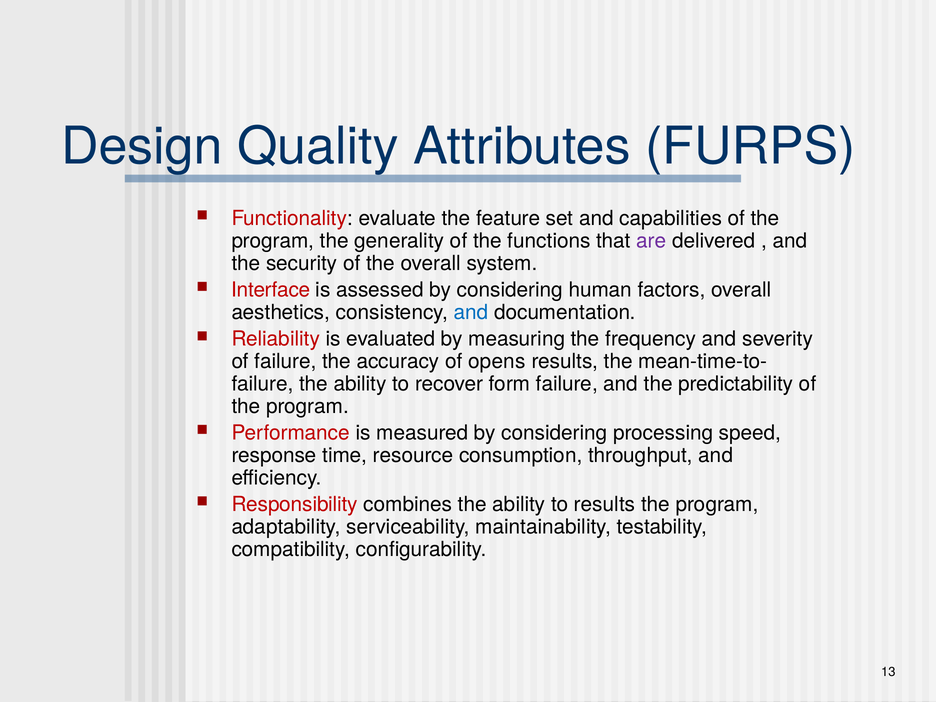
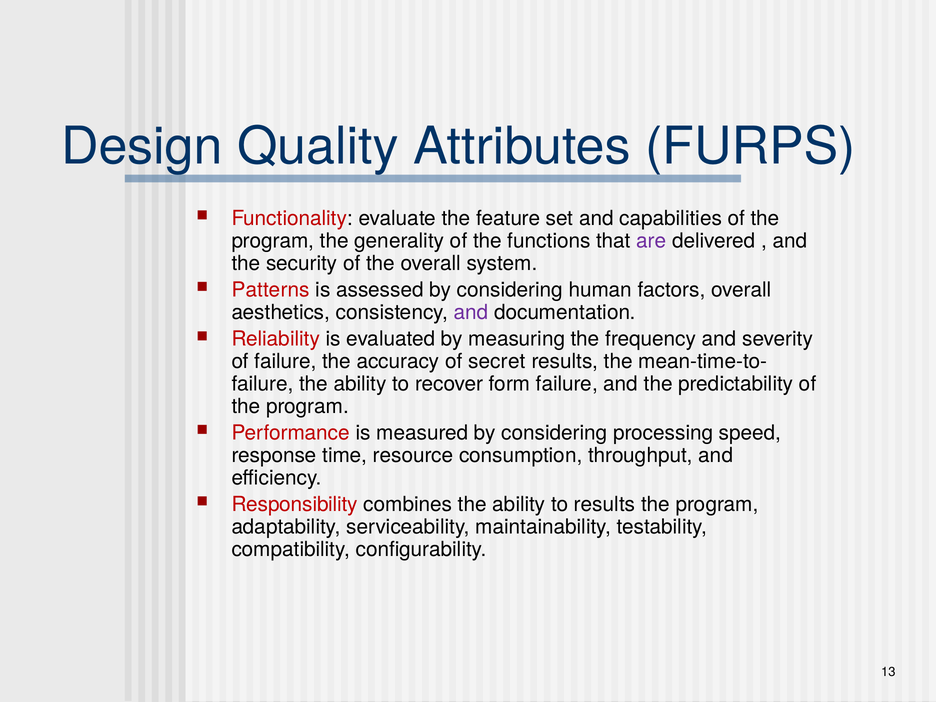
Interface: Interface -> Patterns (271, 290)
and colour: blue -> purple (471, 312)
opens: opens -> secret (497, 361)
